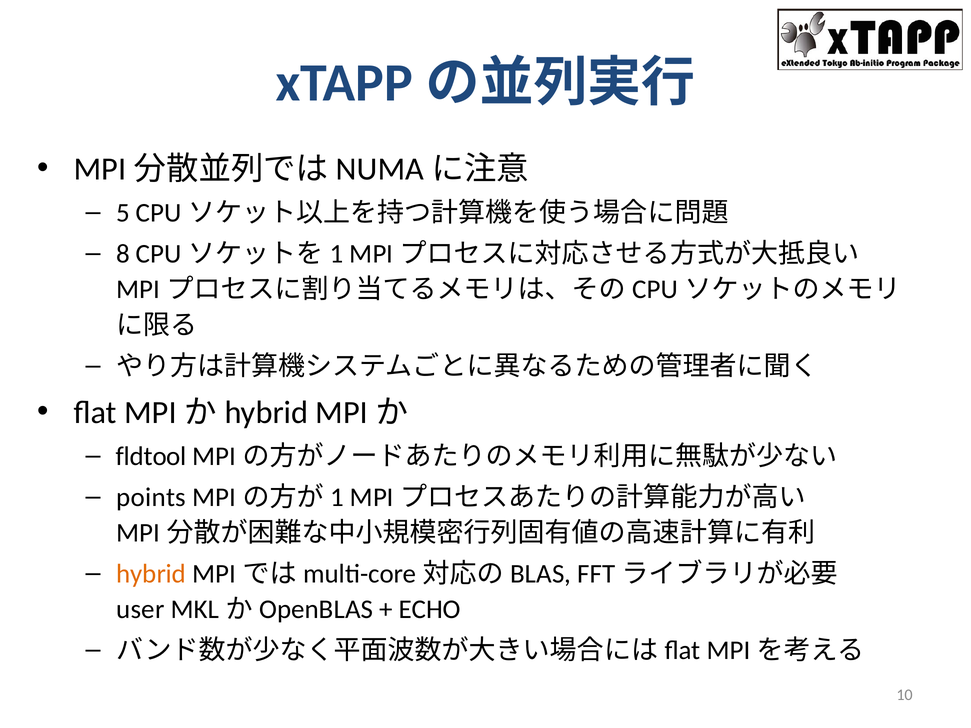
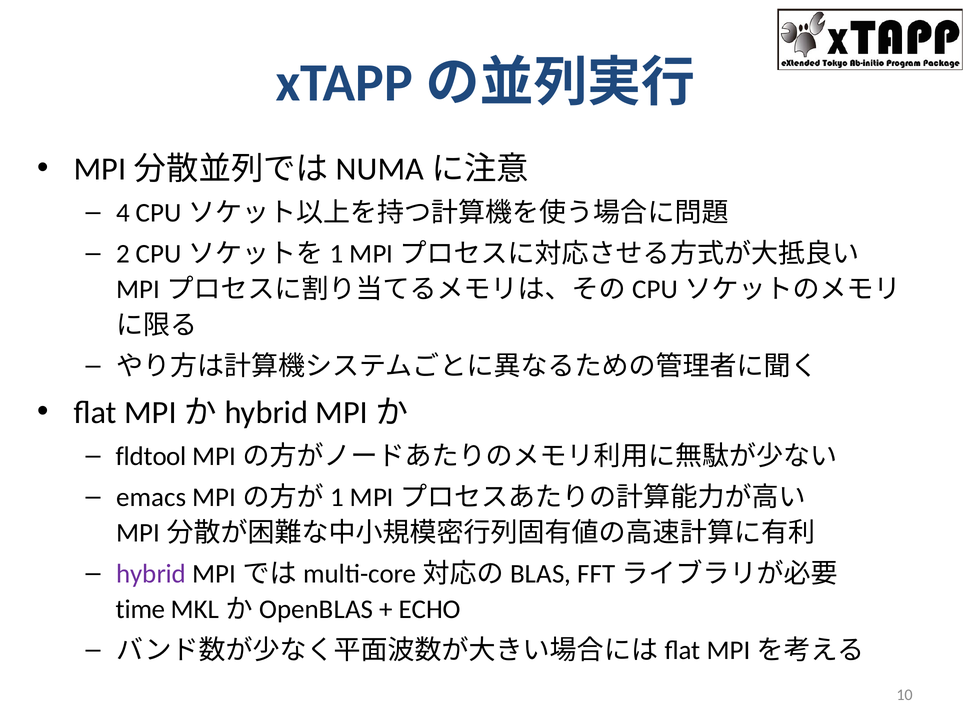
5: 5 -> 4 (123, 213)
8: 8 -> 2 (123, 254)
points: points -> emacs (151, 497)
hybrid colour: orange -> purple (151, 574)
user: user -> time (141, 610)
